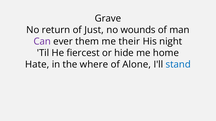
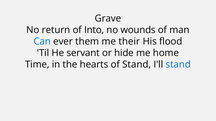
Just: Just -> Into (94, 30)
Can colour: purple -> blue (42, 42)
night: night -> flood (171, 42)
fiercest: fiercest -> servant (83, 53)
Hate: Hate -> Time (37, 65)
where: where -> hearts (94, 65)
of Alone: Alone -> Stand (137, 65)
